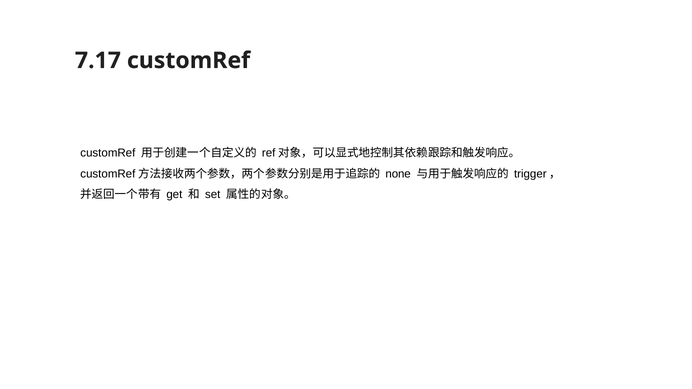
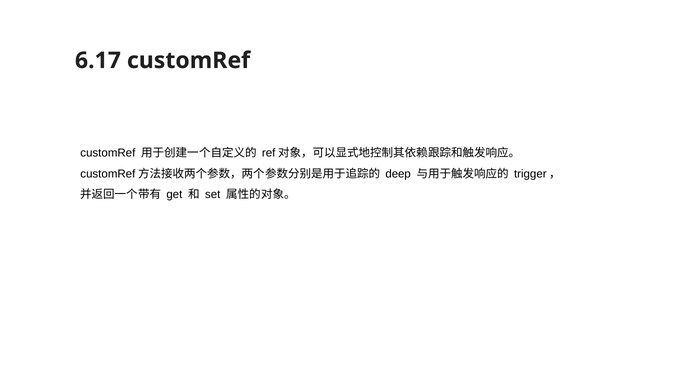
7.17: 7.17 -> 6.17 (98, 61)
none: none -> deep (398, 174)
